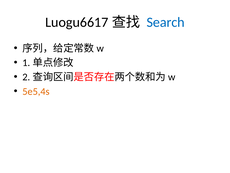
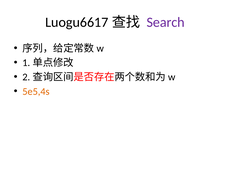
Search colour: blue -> purple (166, 22)
